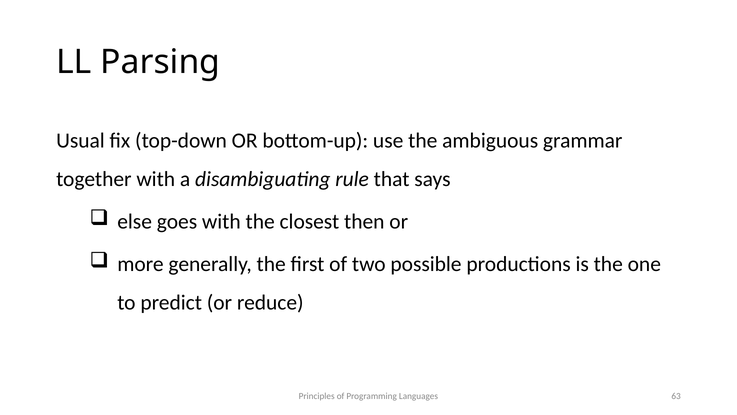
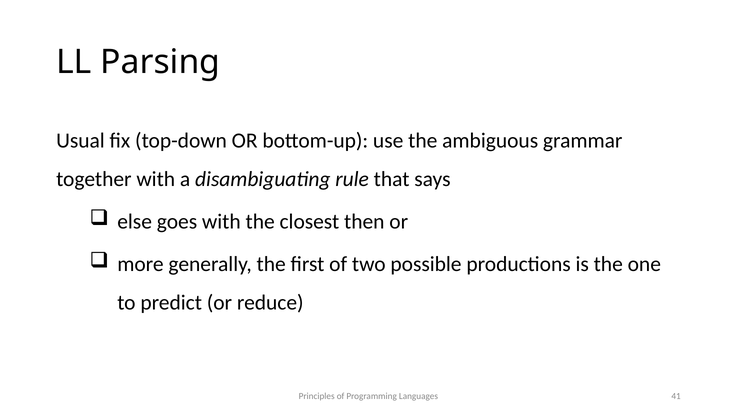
63: 63 -> 41 (676, 396)
